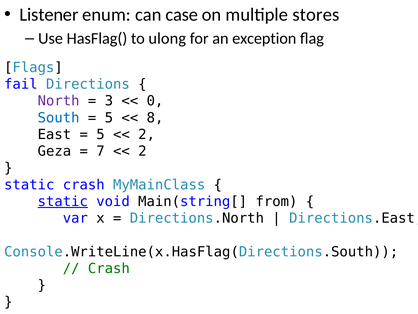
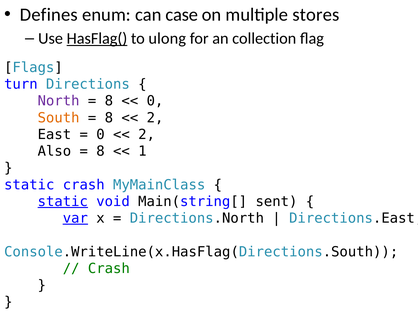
Listener: Listener -> Defines (49, 15)
HasFlag( underline: none -> present (97, 39)
exception: exception -> collection (264, 39)
fail: fail -> turn (21, 84)
3: 3 -> 8 (109, 101)
South colour: blue -> orange (59, 118)
5: 5 -> 8 (109, 118)
8: 8 -> 2 (155, 118)
5: 5 -> 0 (100, 134)
Geza: Geza -> Also (54, 151)
7: 7 -> 8 (100, 151)
2: 2 -> 1 (142, 151)
from: from -> sent (276, 201)
var underline: none -> present (75, 218)
